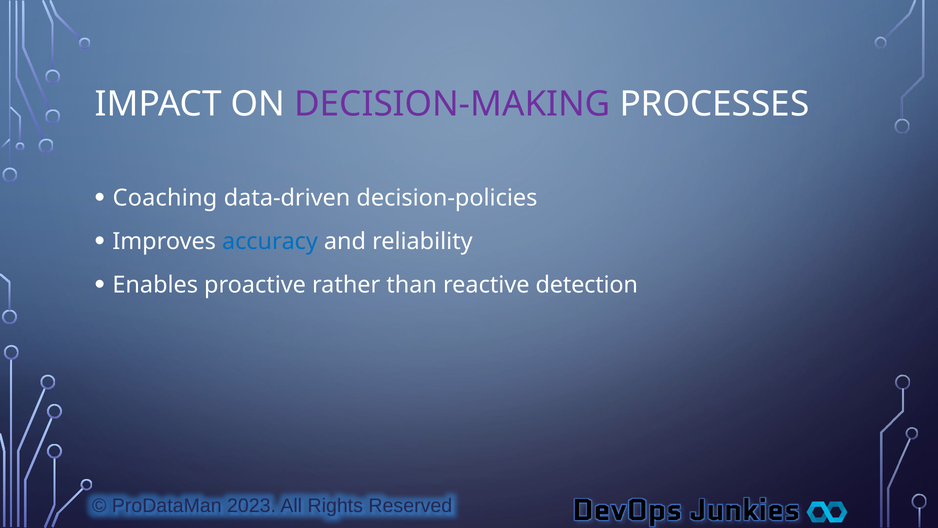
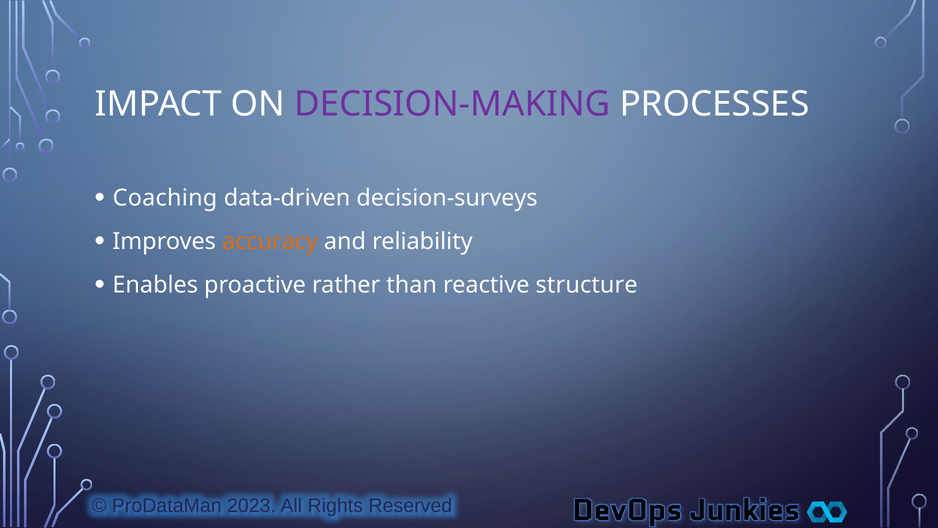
decision-policies: decision-policies -> decision-surveys (447, 198)
accuracy colour: blue -> orange (270, 241)
detection: detection -> structure (587, 285)
